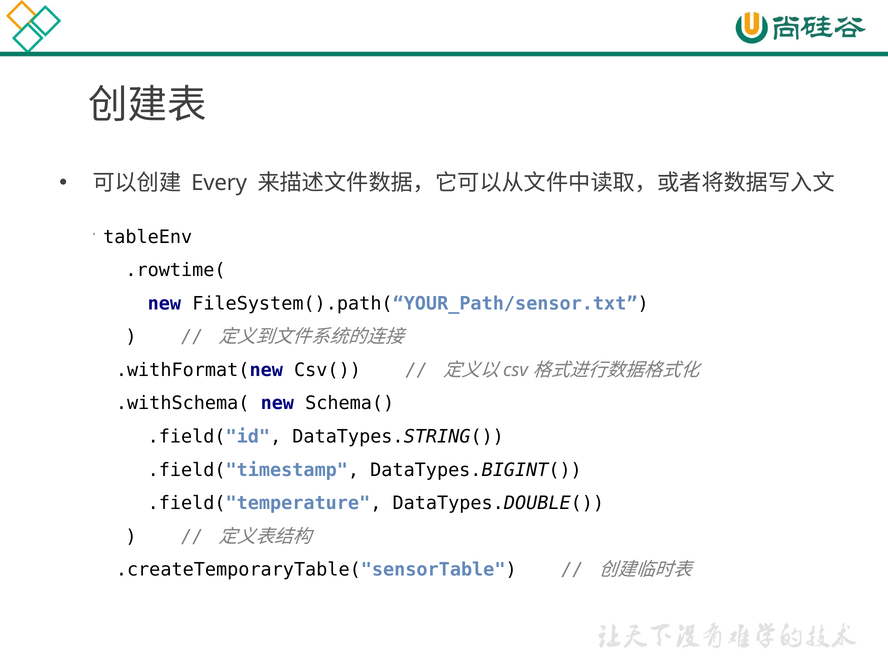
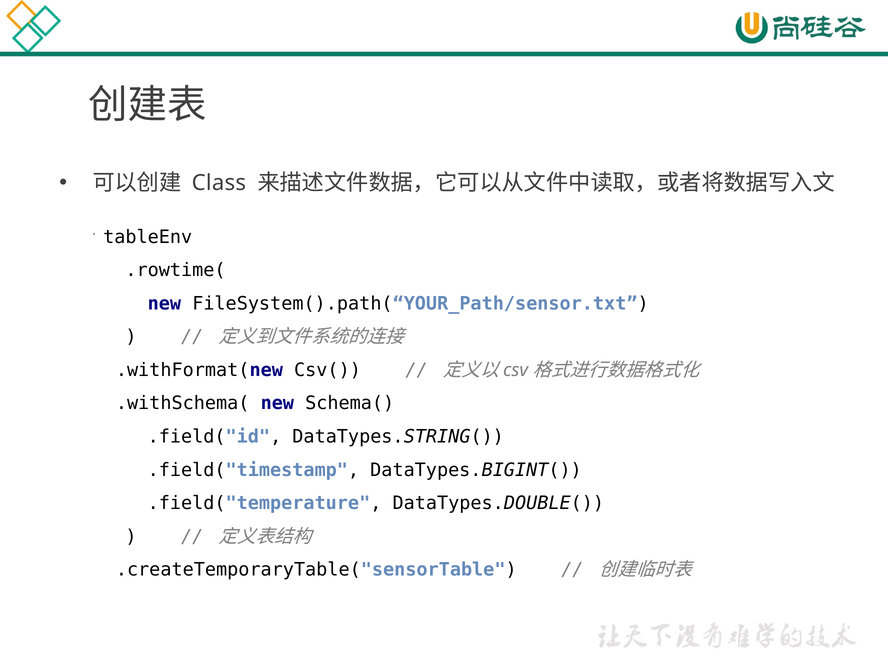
Every: Every -> Class (219, 183)
